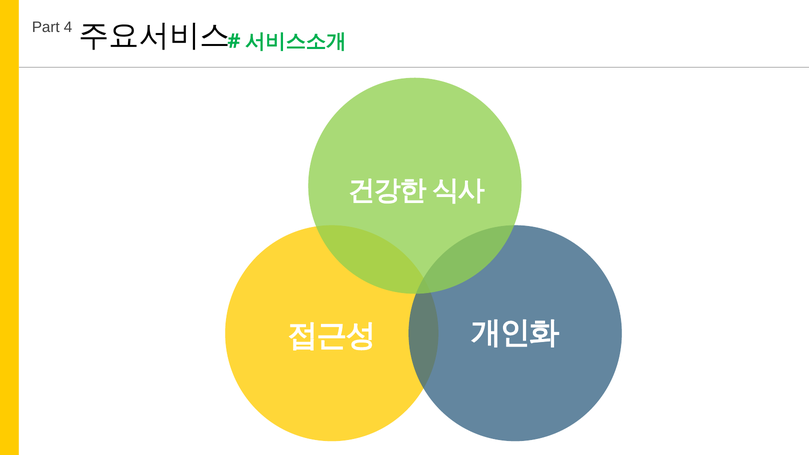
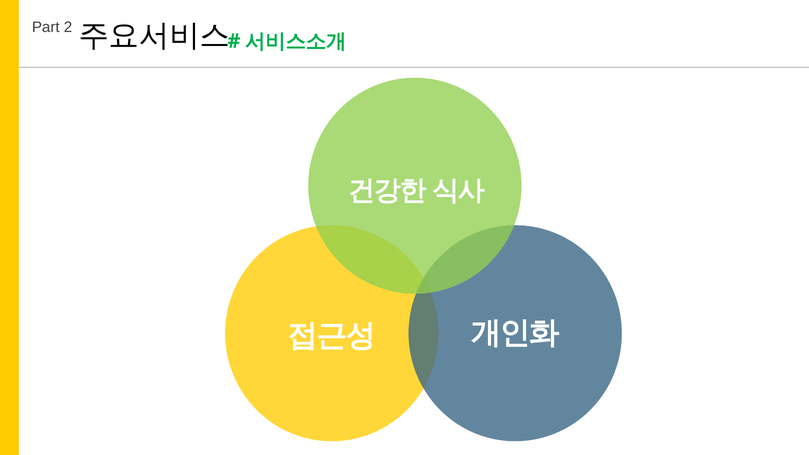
4: 4 -> 2 (68, 27)
